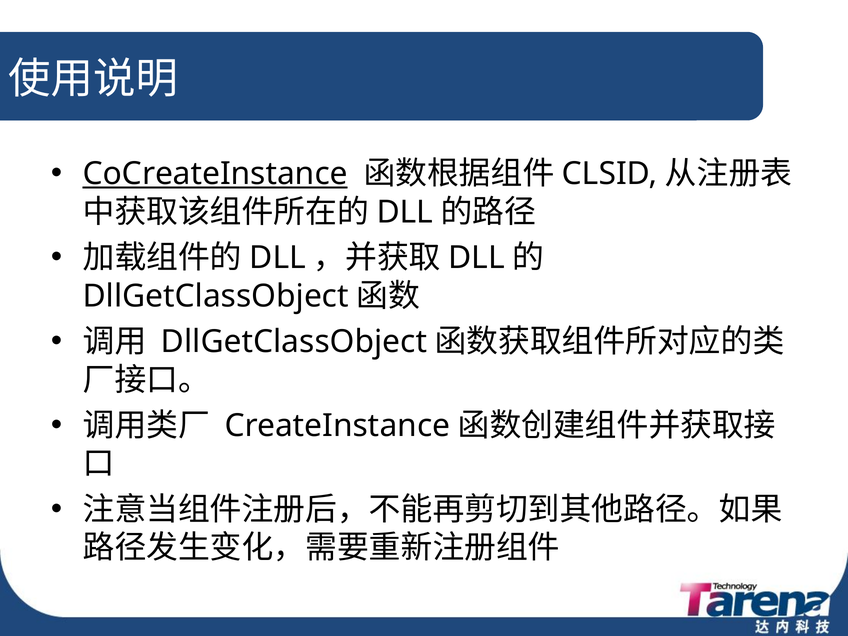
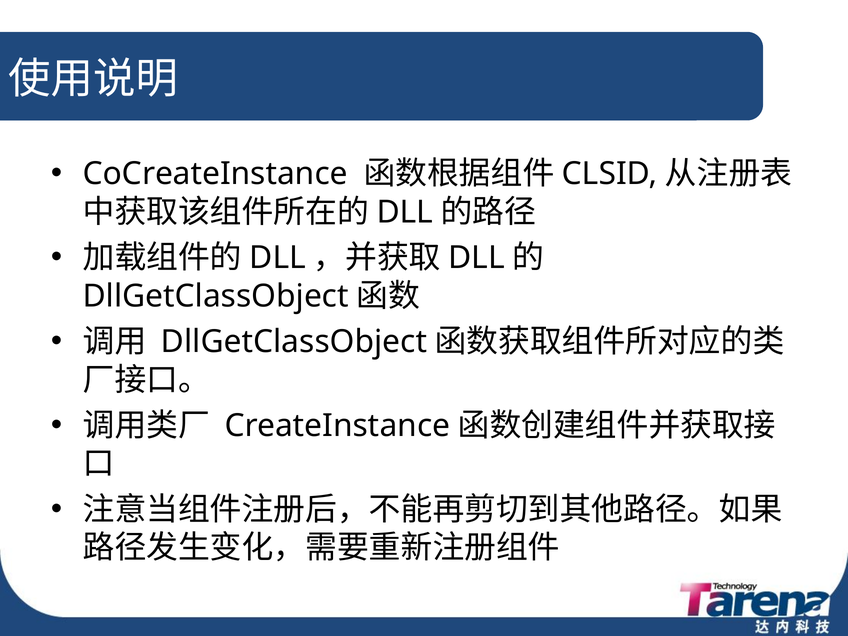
CoCreateInstance underline: present -> none (215, 174)
